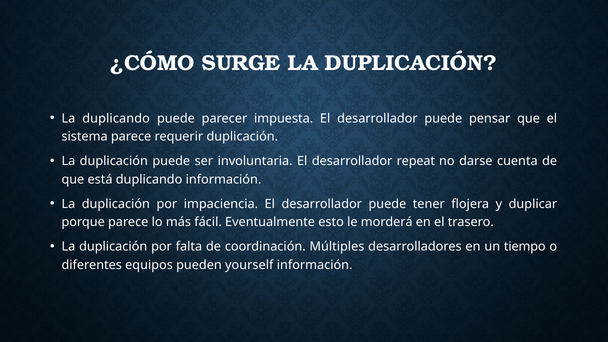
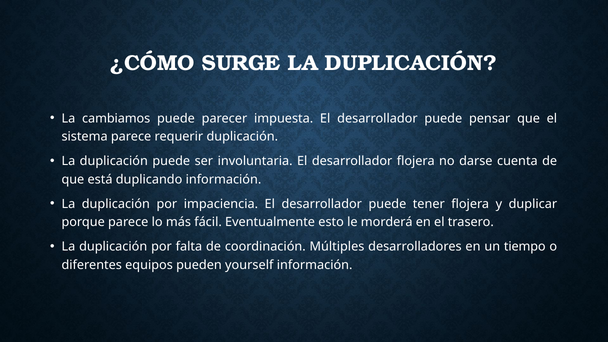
La duplicando: duplicando -> cambiamos (116, 118)
desarrollador repeat: repeat -> flojera (416, 161)
